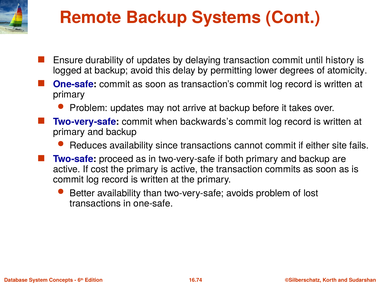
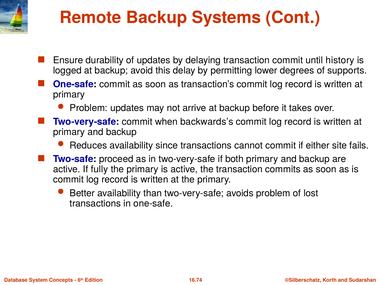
atomicity: atomicity -> supports (347, 71)
cost: cost -> fully (99, 169)
